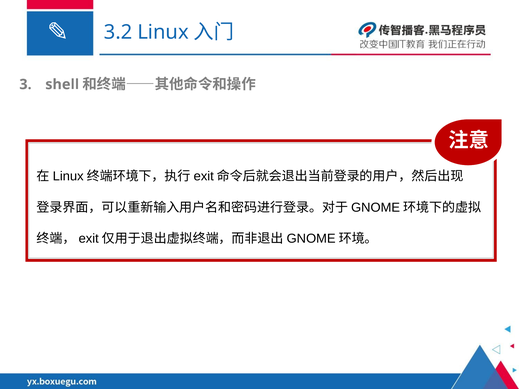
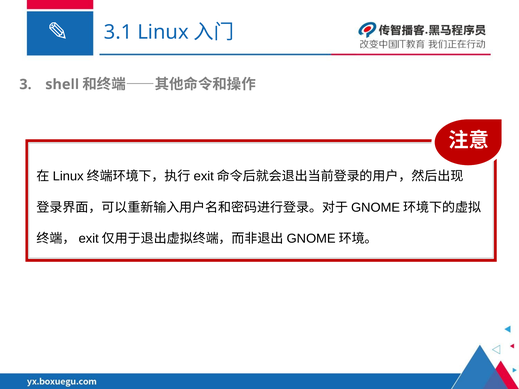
3.2: 3.2 -> 3.1 (118, 32)
